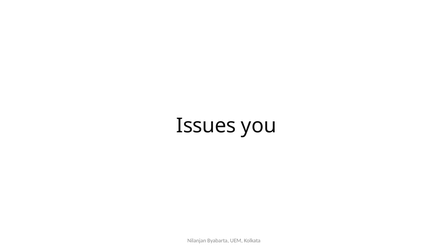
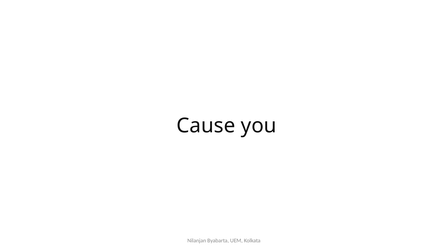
Issues: Issues -> Cause (206, 126)
